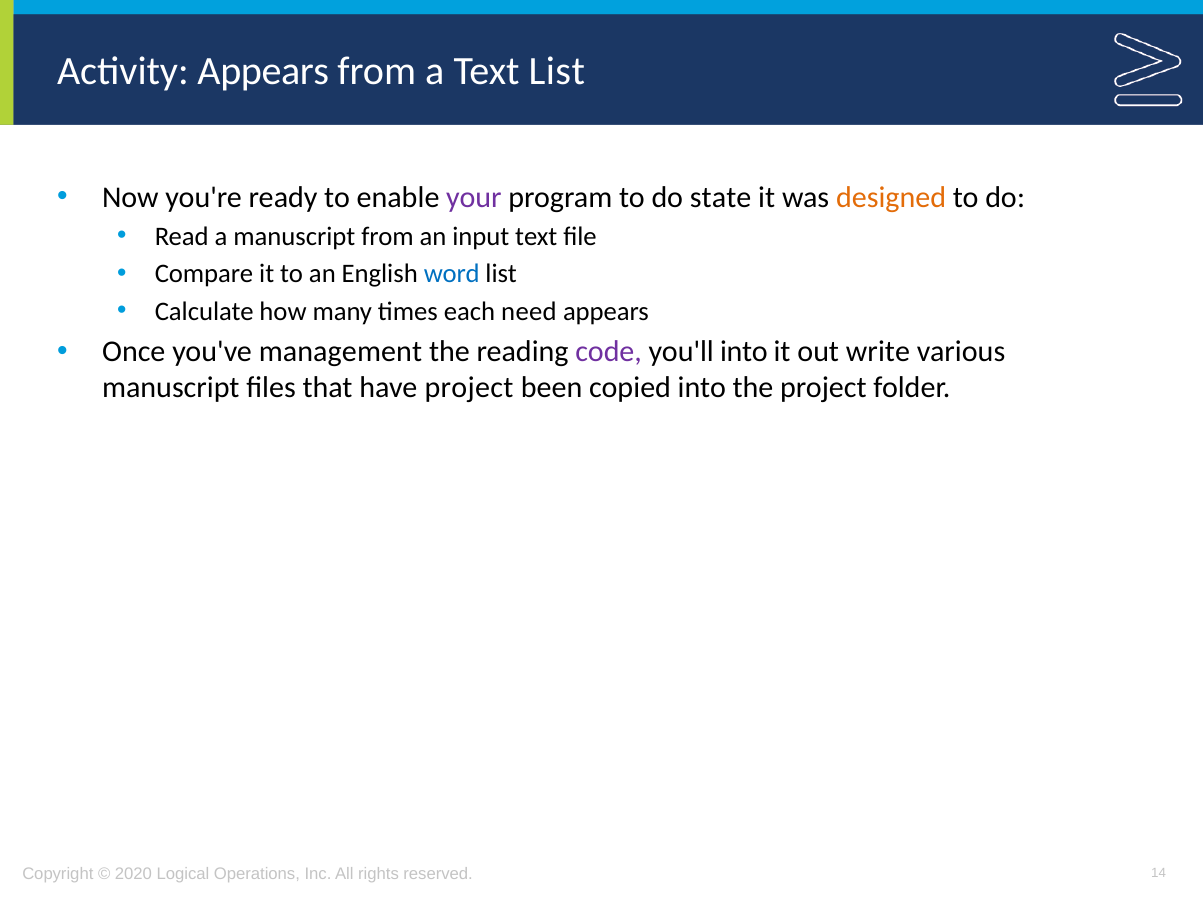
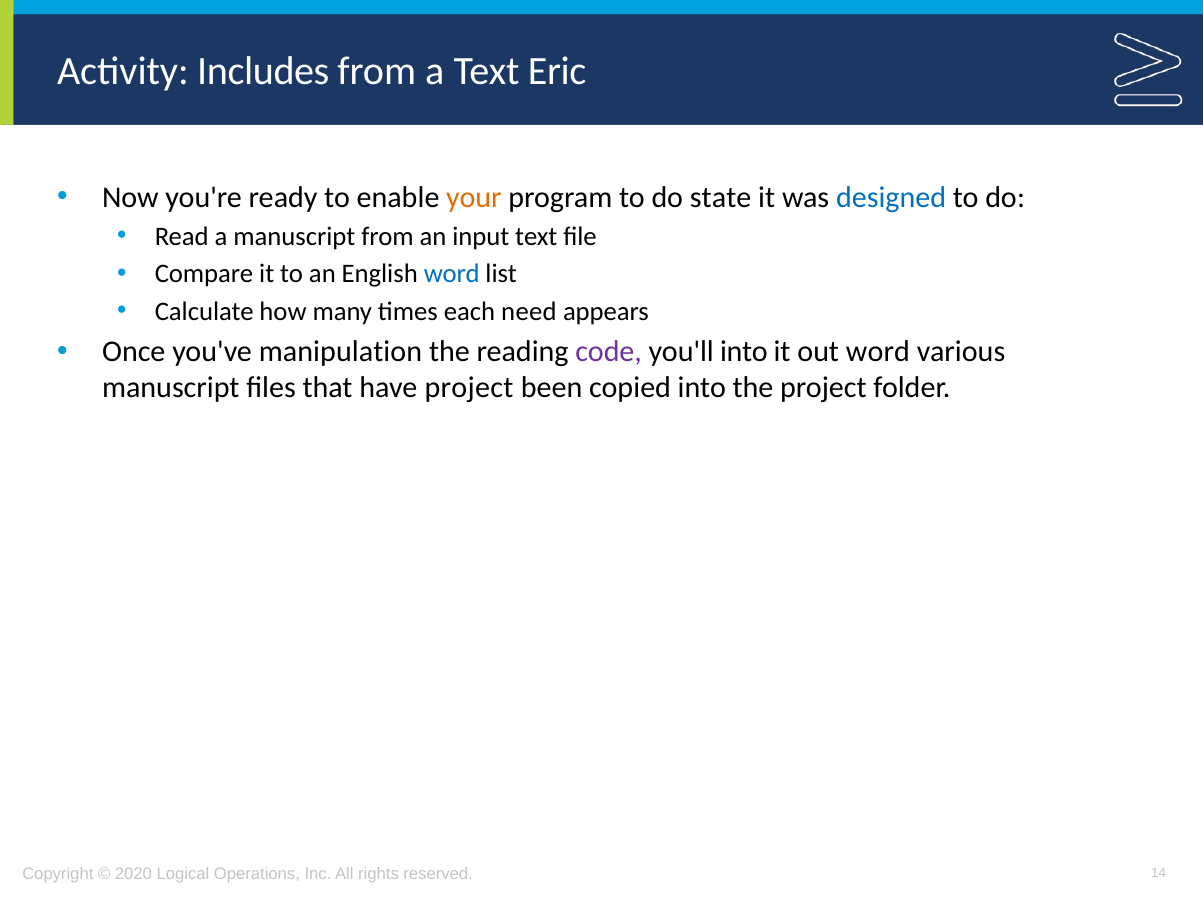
Activity Appears: Appears -> Includes (263, 72)
Text List: List -> Eric (557, 72)
your colour: purple -> orange (474, 197)
designed colour: orange -> blue (891, 197)
management: management -> manipulation (340, 352)
out write: write -> word (878, 352)
